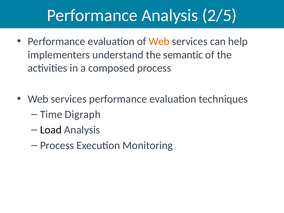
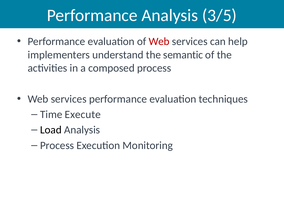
2/5: 2/5 -> 3/5 (219, 15)
Web colour: orange -> red (159, 42)
Digraph: Digraph -> Execute (83, 114)
